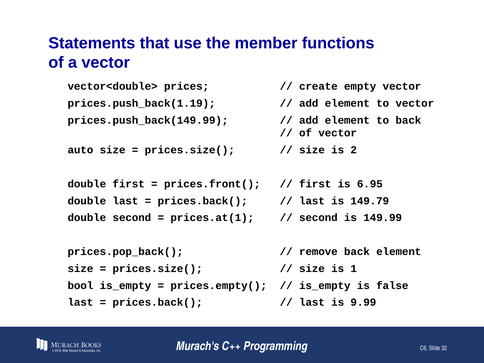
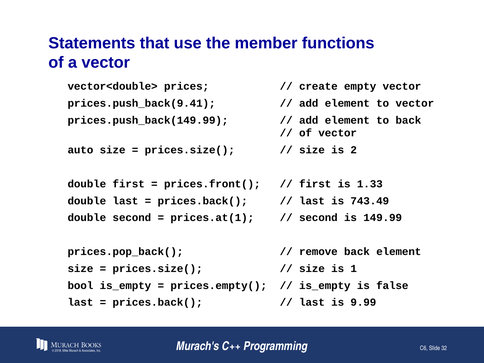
prices.push_back(1.19: prices.push_back(1.19 -> prices.push_back(9.41 (142, 103)
6.95: 6.95 -> 1.33 (370, 184)
149.79: 149.79 -> 743.49 (370, 201)
